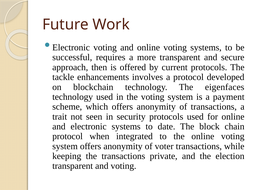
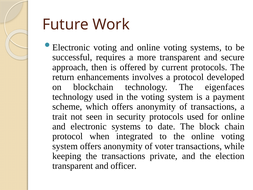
tackle: tackle -> return (63, 77)
and voting: voting -> officer (124, 166)
